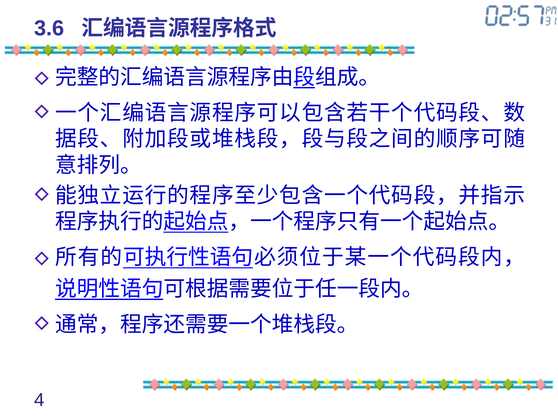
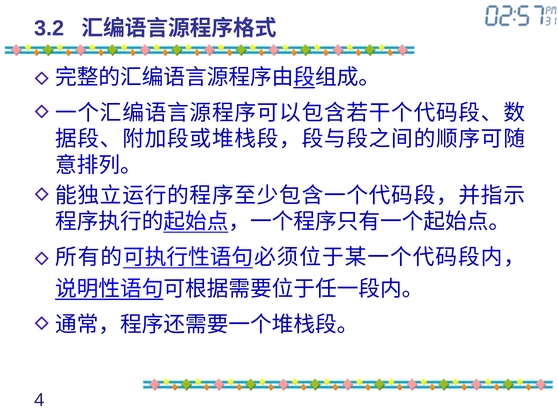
3.6: 3.6 -> 3.2 (49, 28)
